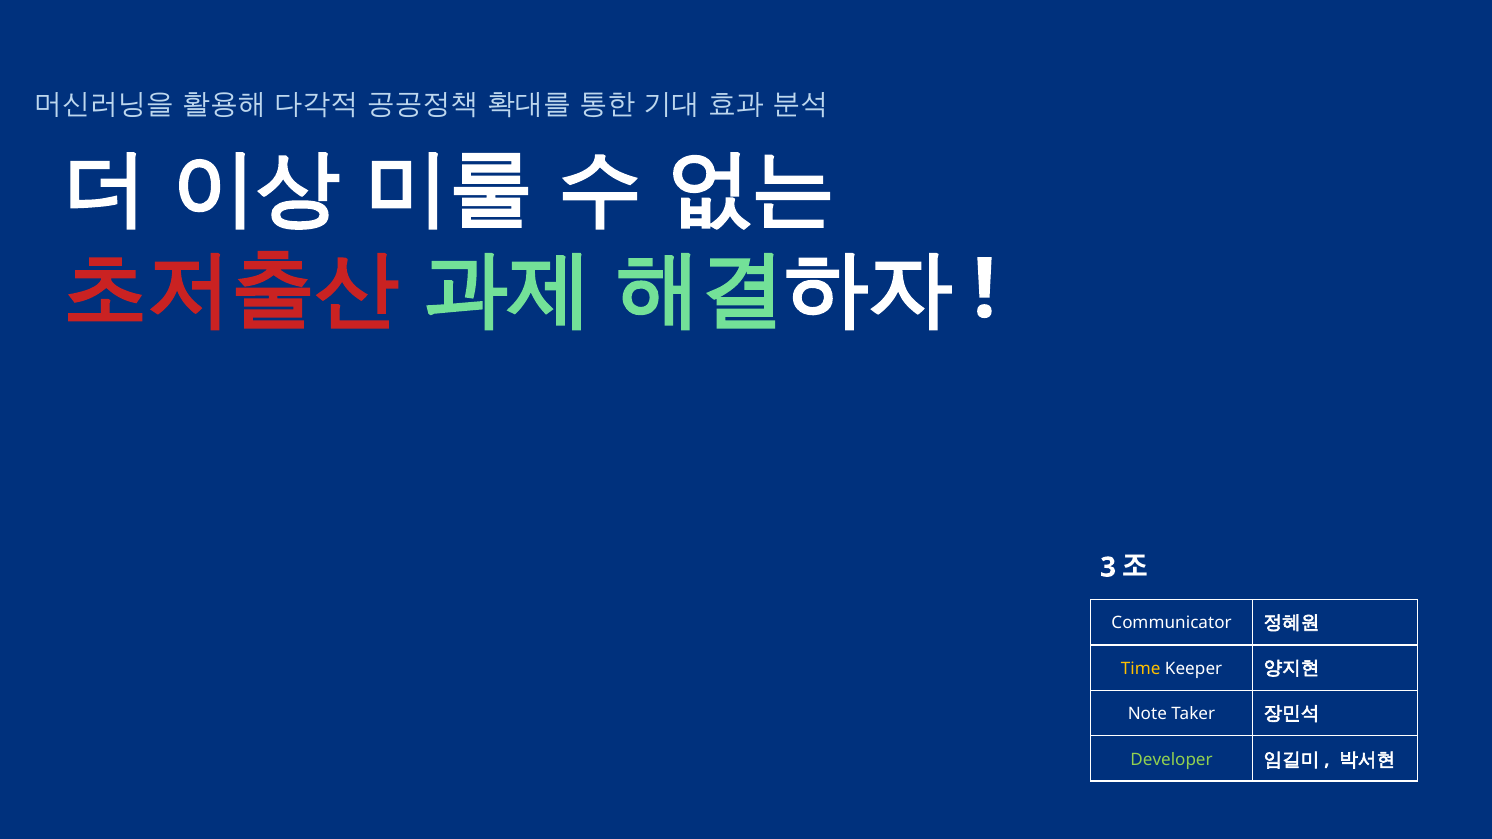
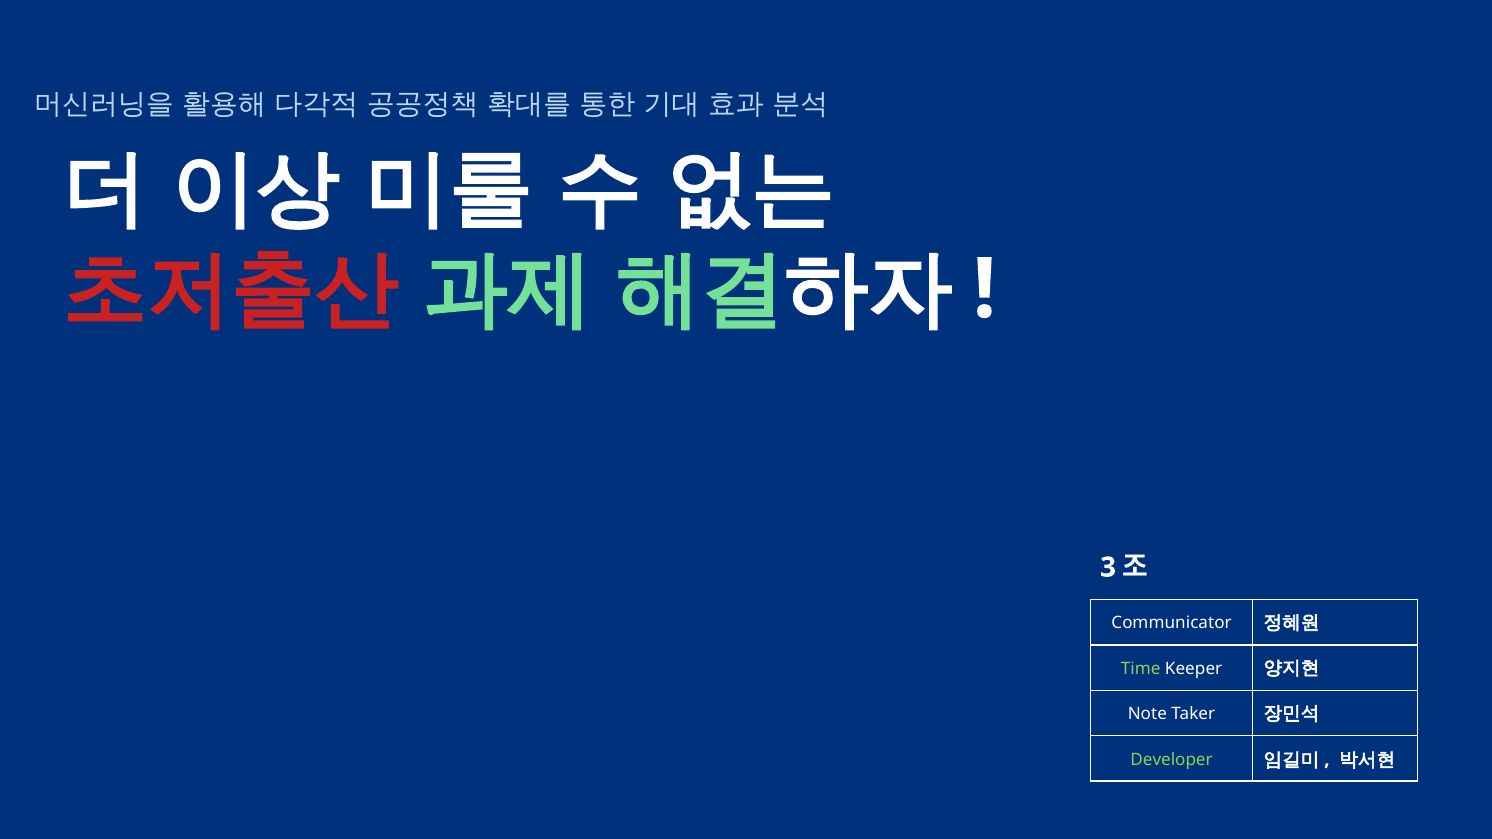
Time colour: yellow -> light green (1141, 669)
